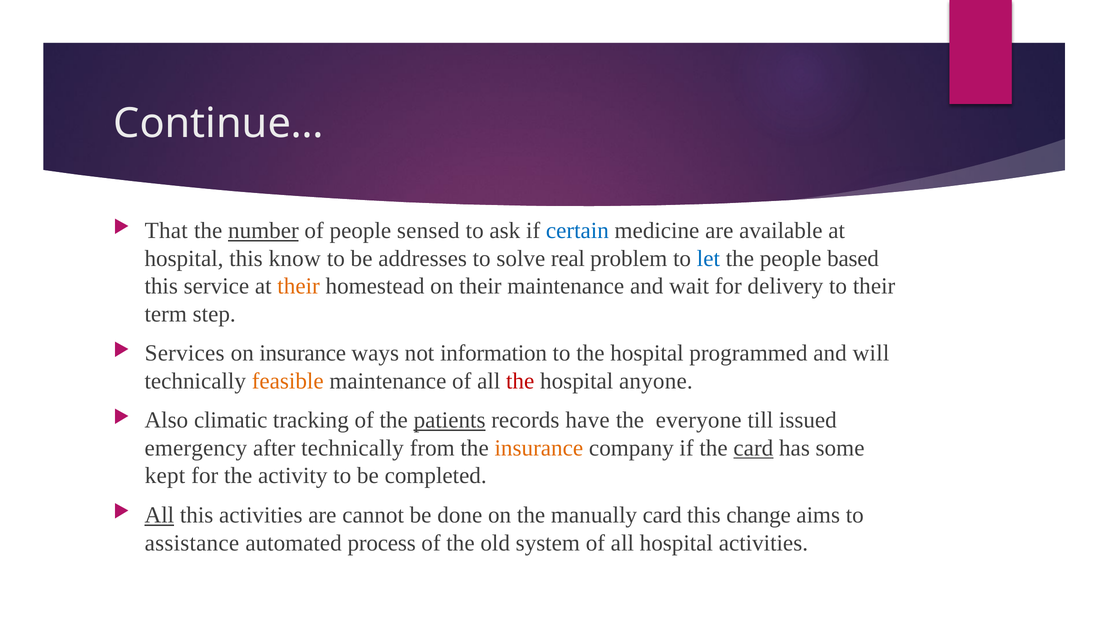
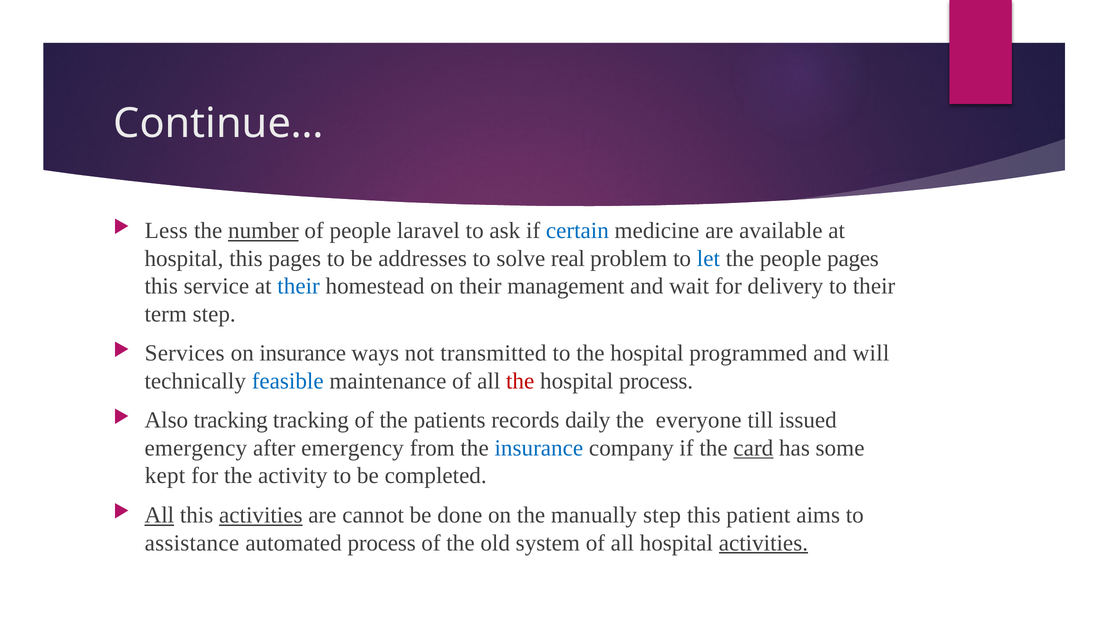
That: That -> Less (166, 231)
sensed: sensed -> laravel (428, 231)
this know: know -> pages (295, 258)
people based: based -> pages (853, 258)
their colour: orange -> blue (299, 286)
their maintenance: maintenance -> management (566, 286)
information: information -> transmitted (493, 353)
feasible colour: orange -> blue (288, 381)
hospital anyone: anyone -> process (656, 381)
Also climatic: climatic -> tracking (231, 420)
patients underline: present -> none (450, 420)
have: have -> daily (588, 420)
after technically: technically -> emergency (352, 448)
insurance colour: orange -> blue (539, 448)
activities underline: none -> present (261, 515)
manually card: card -> step (662, 515)
change: change -> patient (758, 515)
activities underline: none -> present (763, 543)
